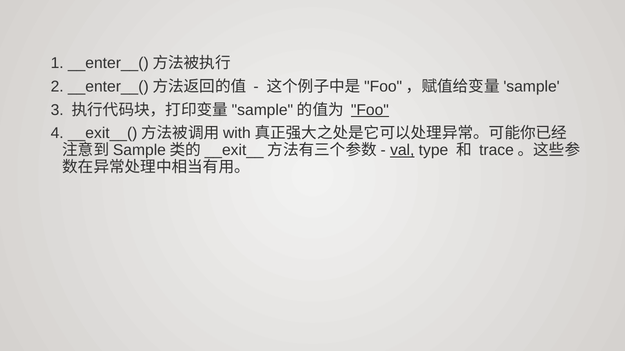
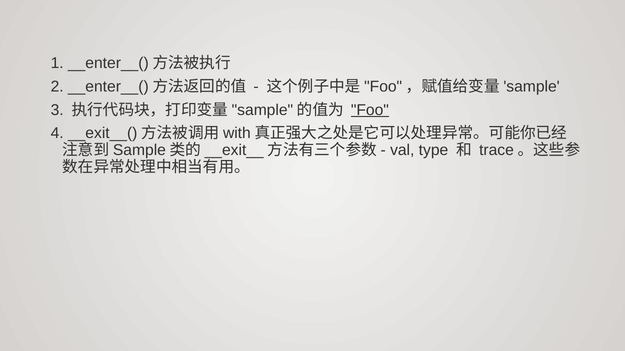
val underline: present -> none (402, 150)
